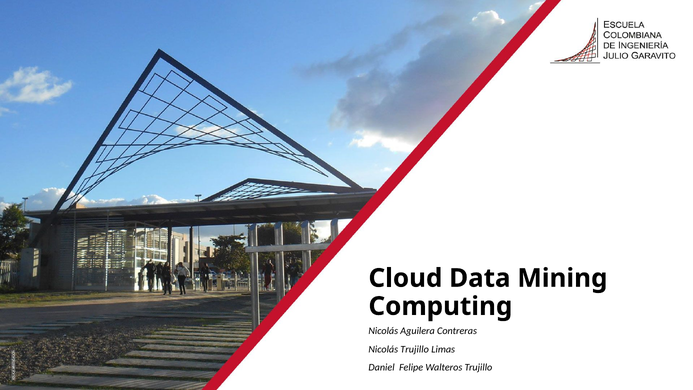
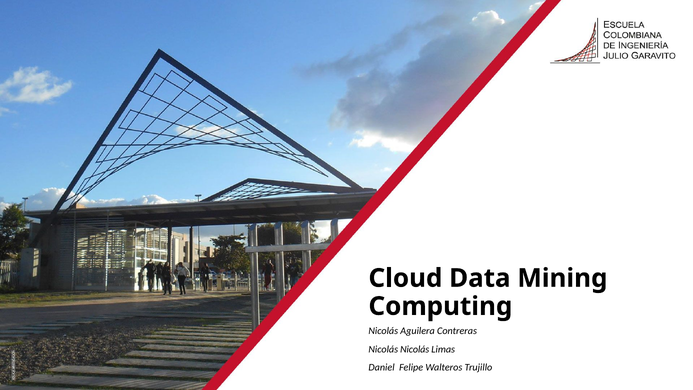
Nicolás Trujillo: Trujillo -> Nicolás (415, 349)
